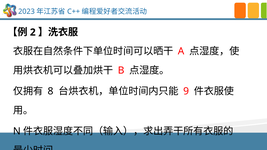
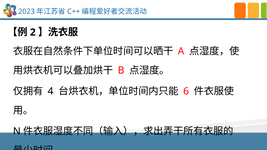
8: 8 -> 4 (51, 91)
9: 9 -> 6 (186, 91)
